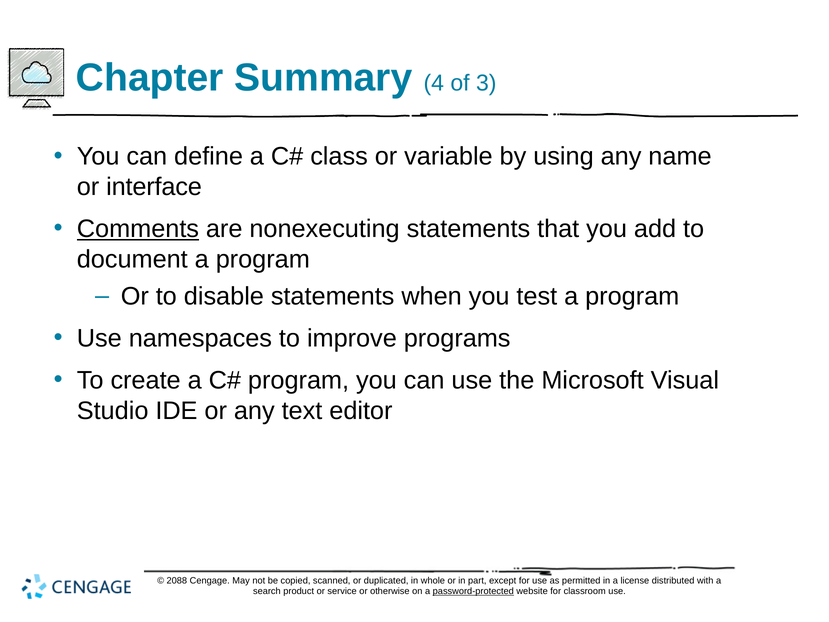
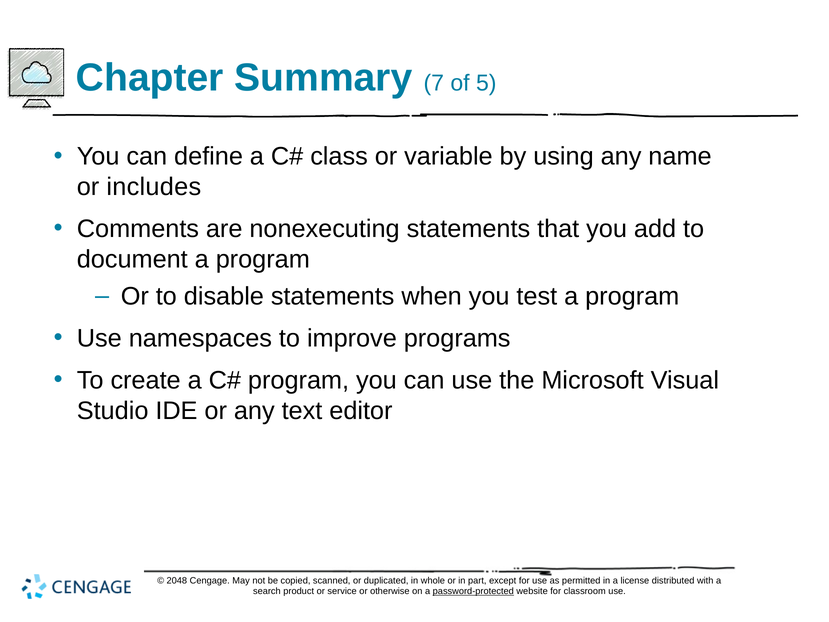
4: 4 -> 7 (434, 83)
3: 3 -> 5 (486, 83)
interface: interface -> includes (154, 187)
Comments underline: present -> none (138, 229)
2088: 2088 -> 2048 (177, 581)
